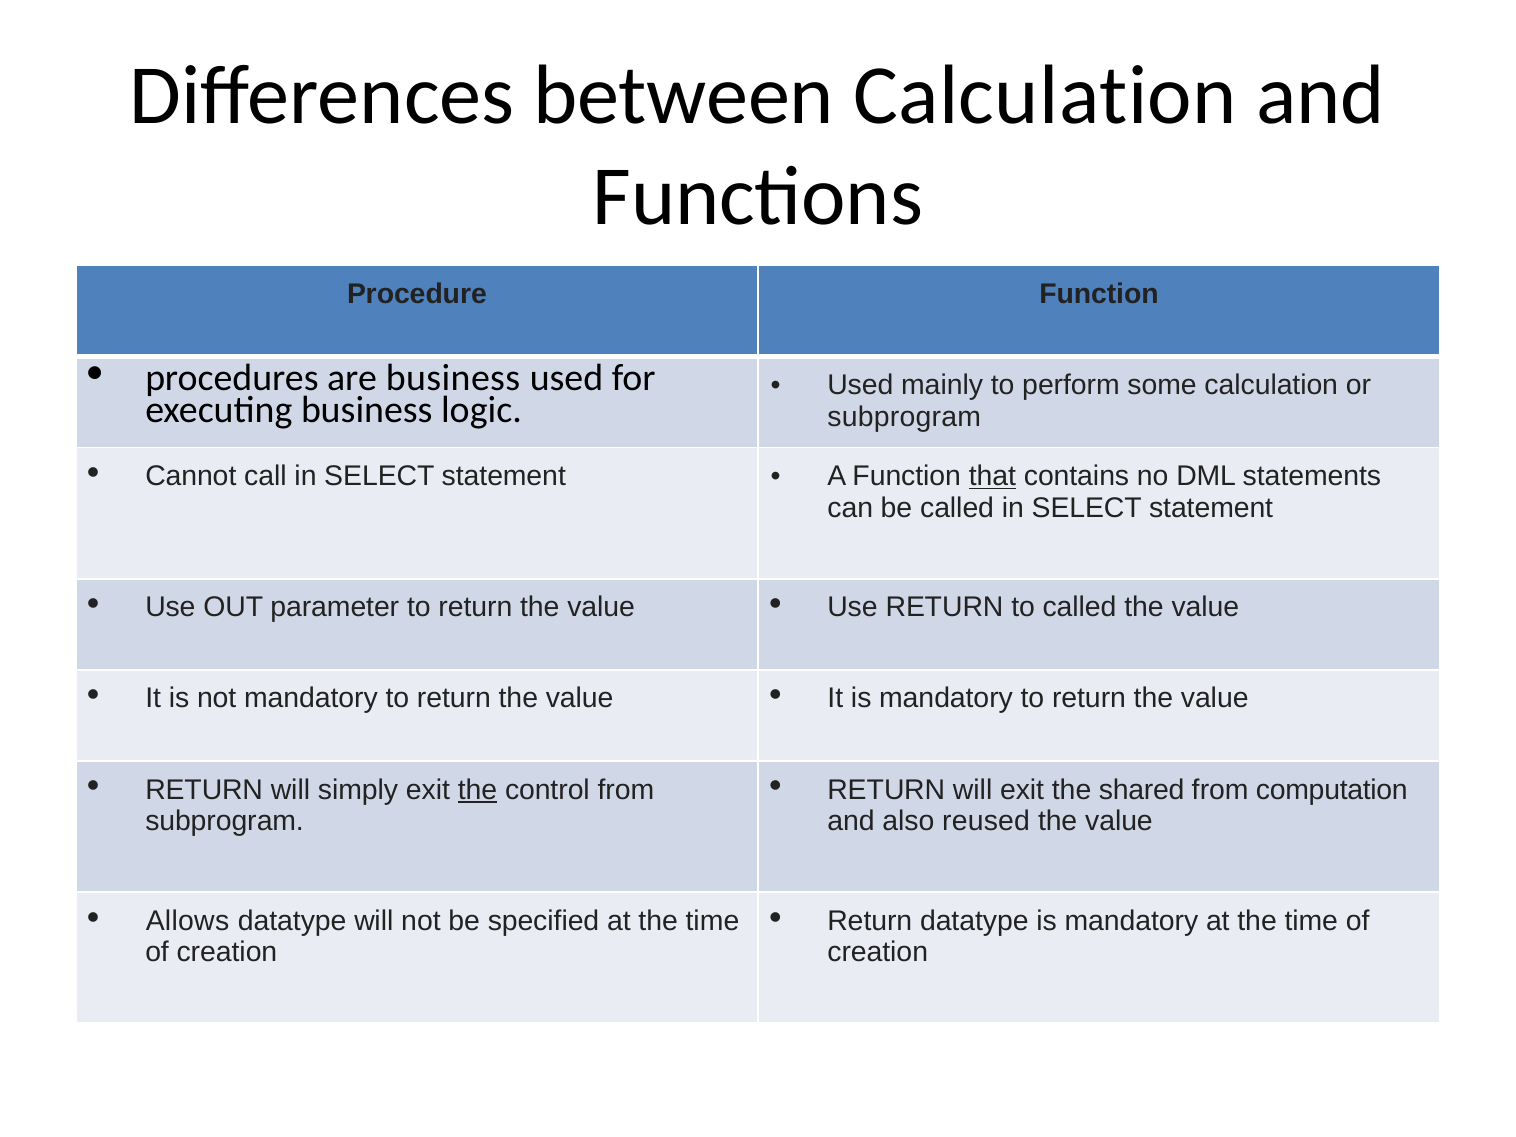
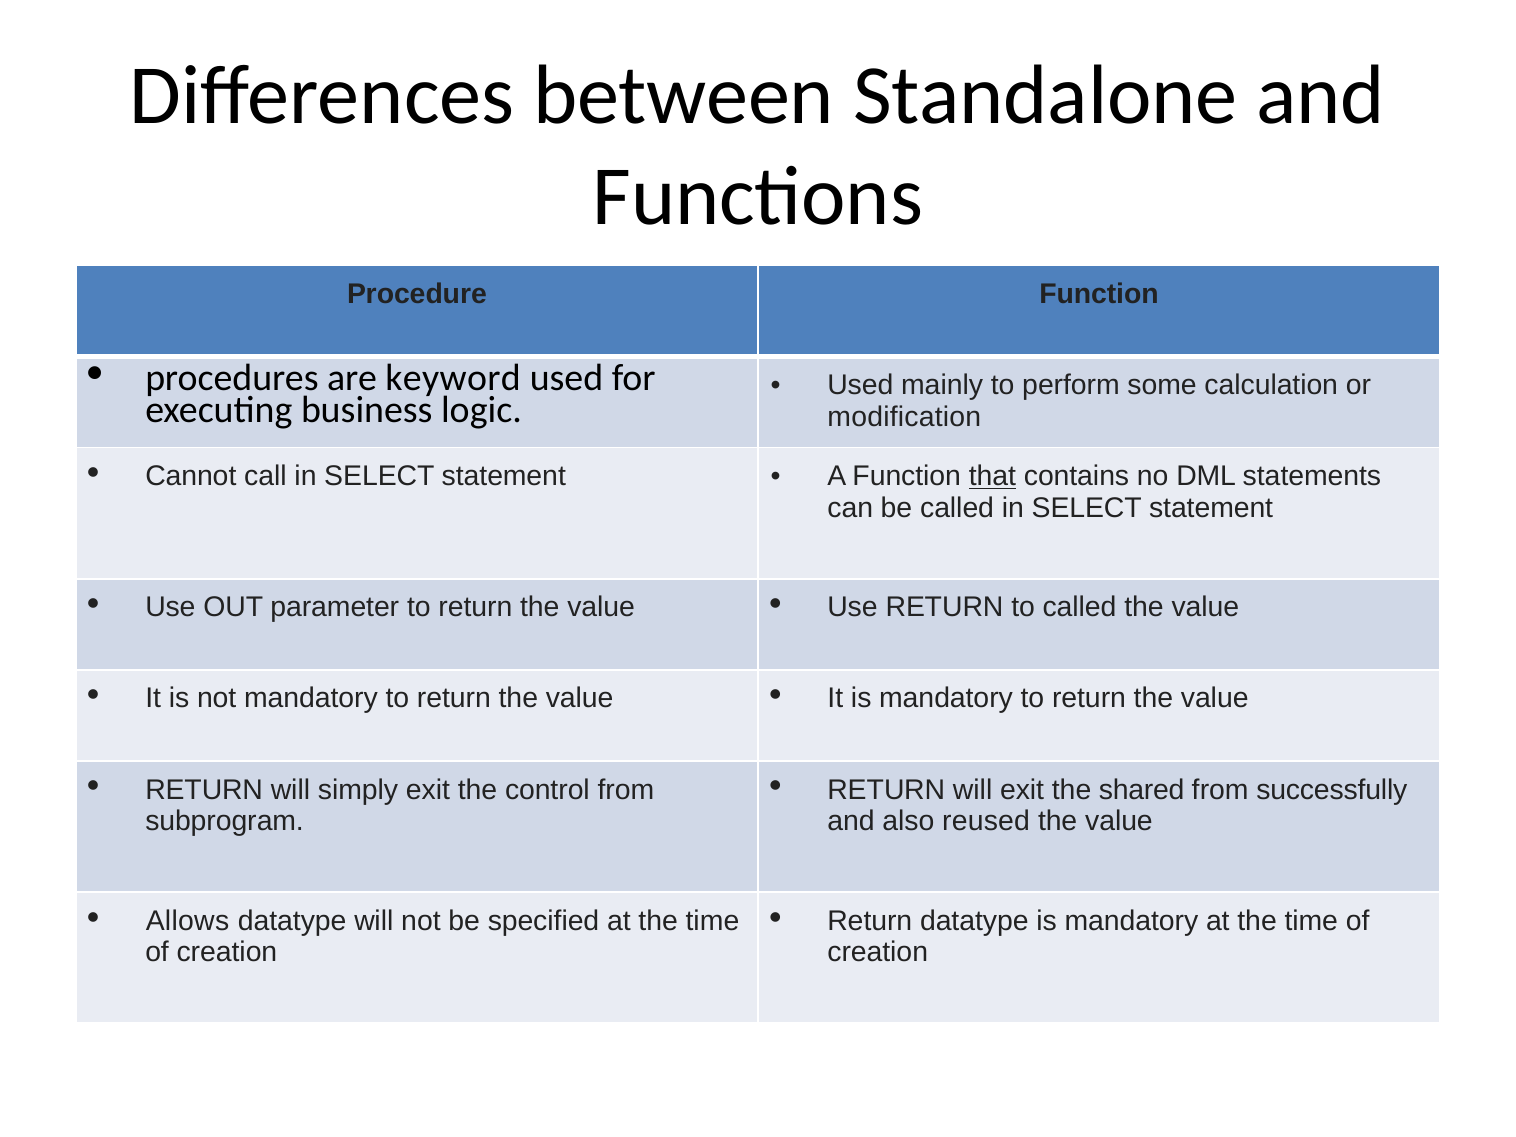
between Calculation: Calculation -> Standalone (1045, 96)
are business: business -> keyword (453, 378)
subprogram: subprogram -> modification (904, 417)
the underline: present -> none (477, 790)
computation: computation -> successfully (1332, 790)
